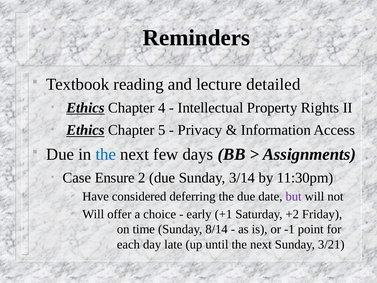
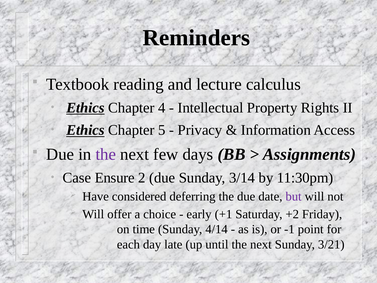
detailed: detailed -> calculus (273, 84)
the colour: blue -> purple (106, 154)
8/14: 8/14 -> 4/14 (217, 229)
